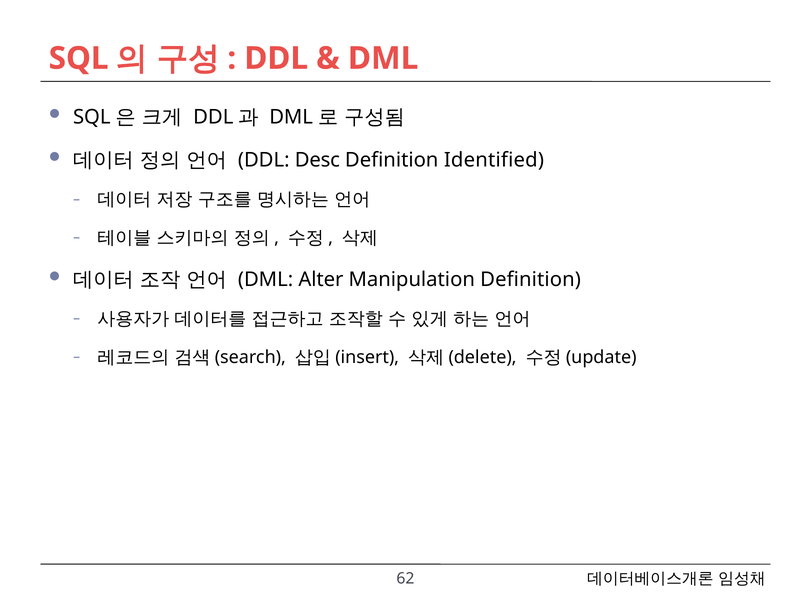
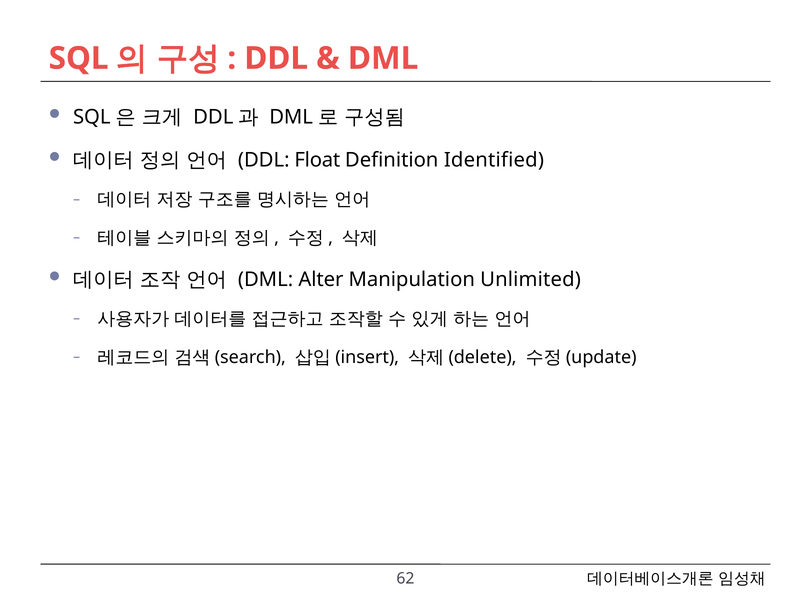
Desc: Desc -> Float (317, 160)
Manipulation Definition: Definition -> Unlimited (531, 279)
